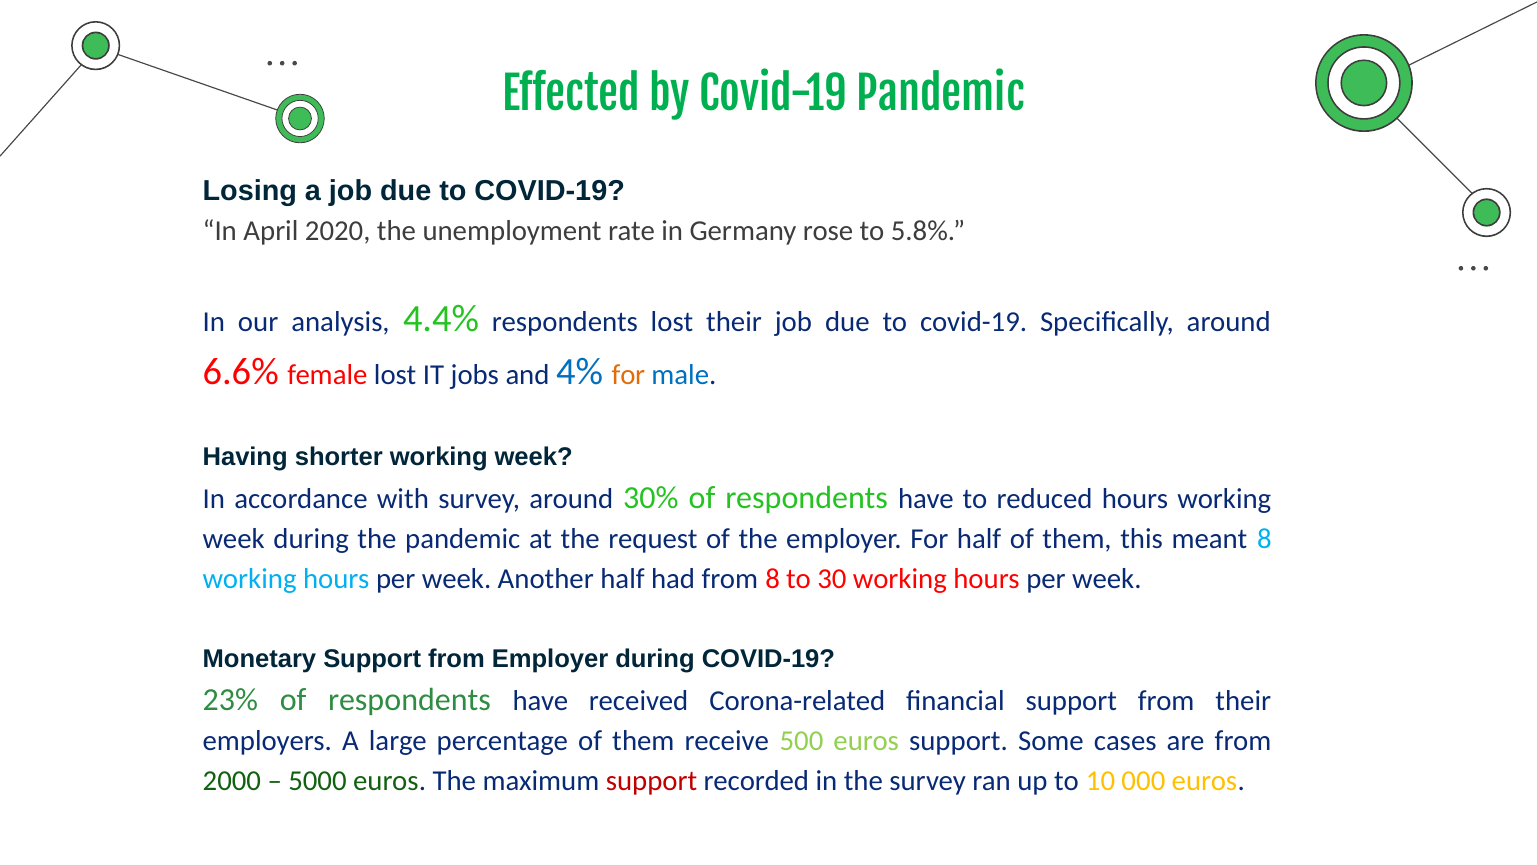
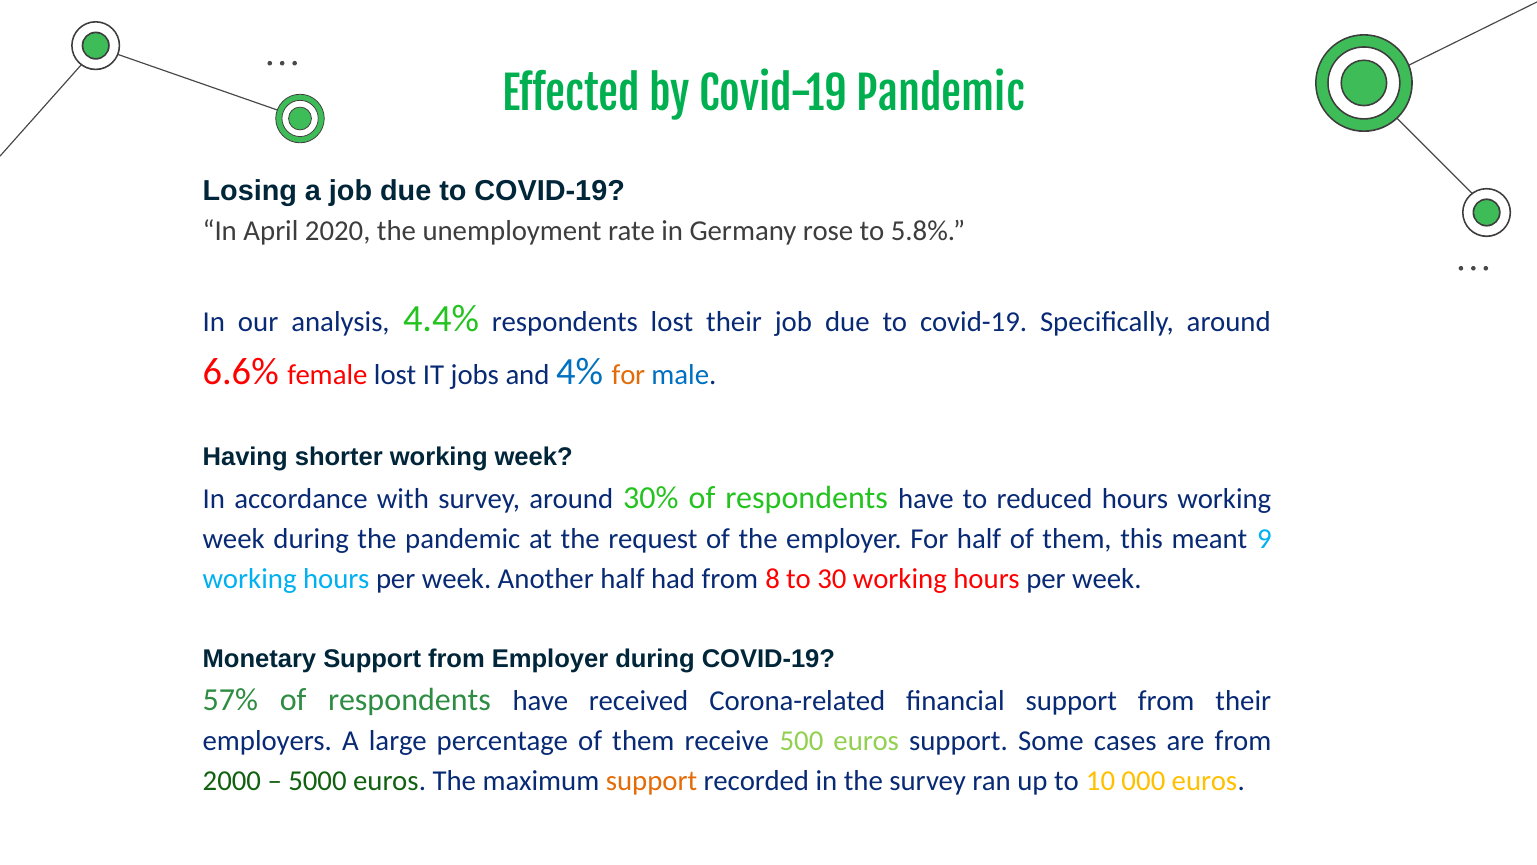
meant 8: 8 -> 9 (1264, 539)
23%: 23% -> 57% (230, 699)
support colour: red -> orange (652, 781)
